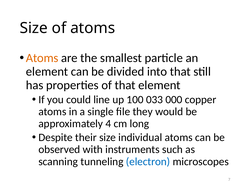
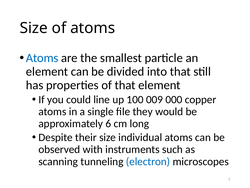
Atoms colour: orange -> blue (42, 58)
033: 033 -> 009 (154, 99)
4: 4 -> 6 (108, 123)
